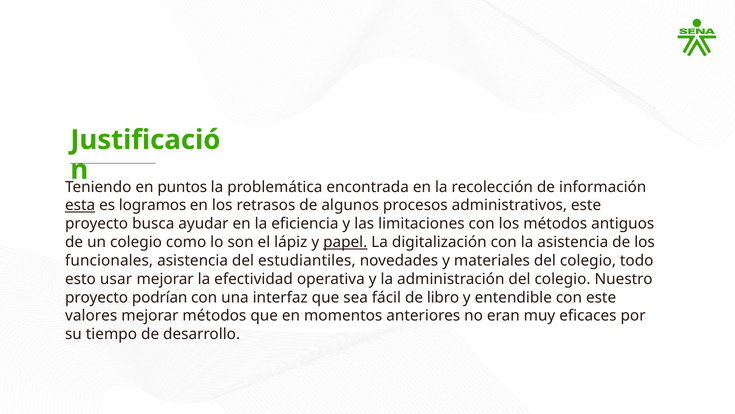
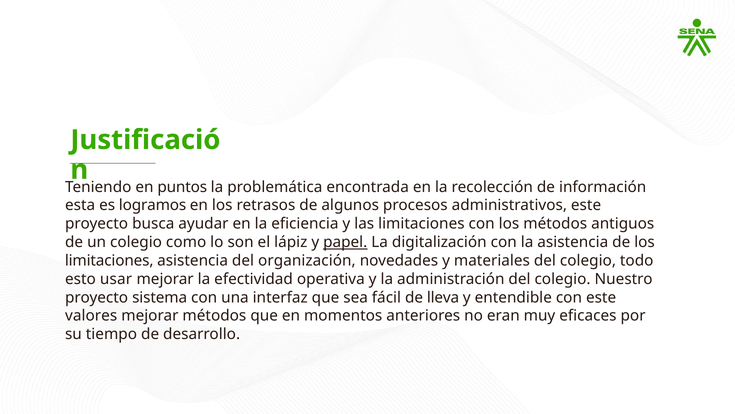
esta underline: present -> none (80, 205)
funcionales: funcionales -> limitaciones (109, 260)
estudiantiles: estudiantiles -> organización (307, 260)
podrían: podrían -> sistema (160, 297)
libro: libro -> lleva (443, 297)
